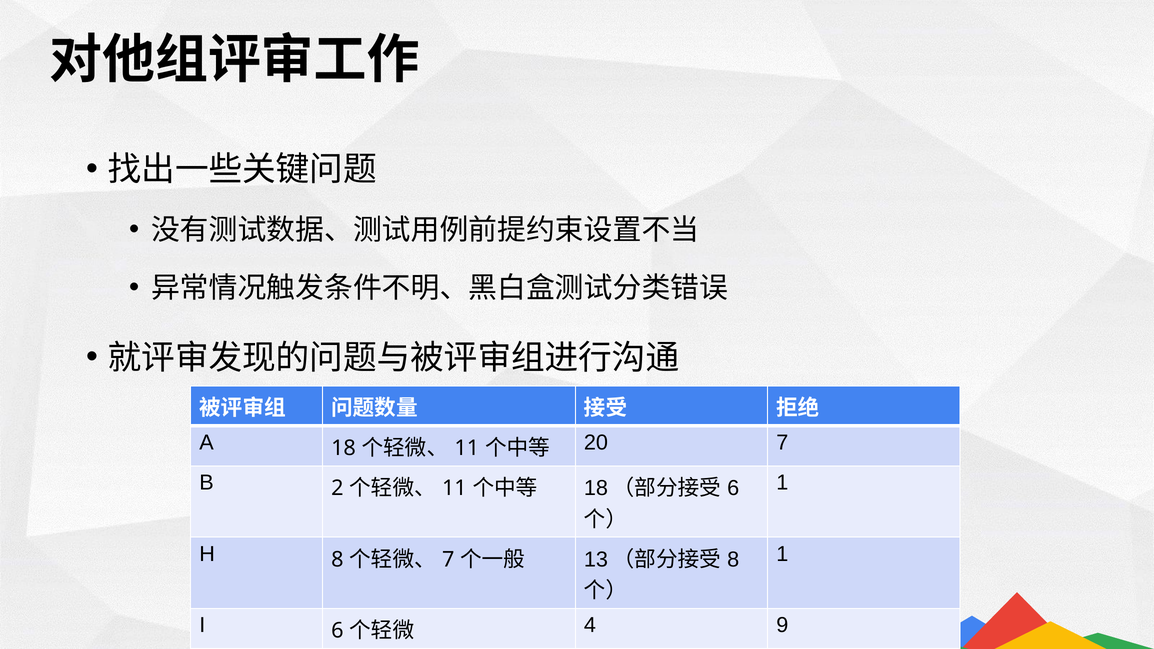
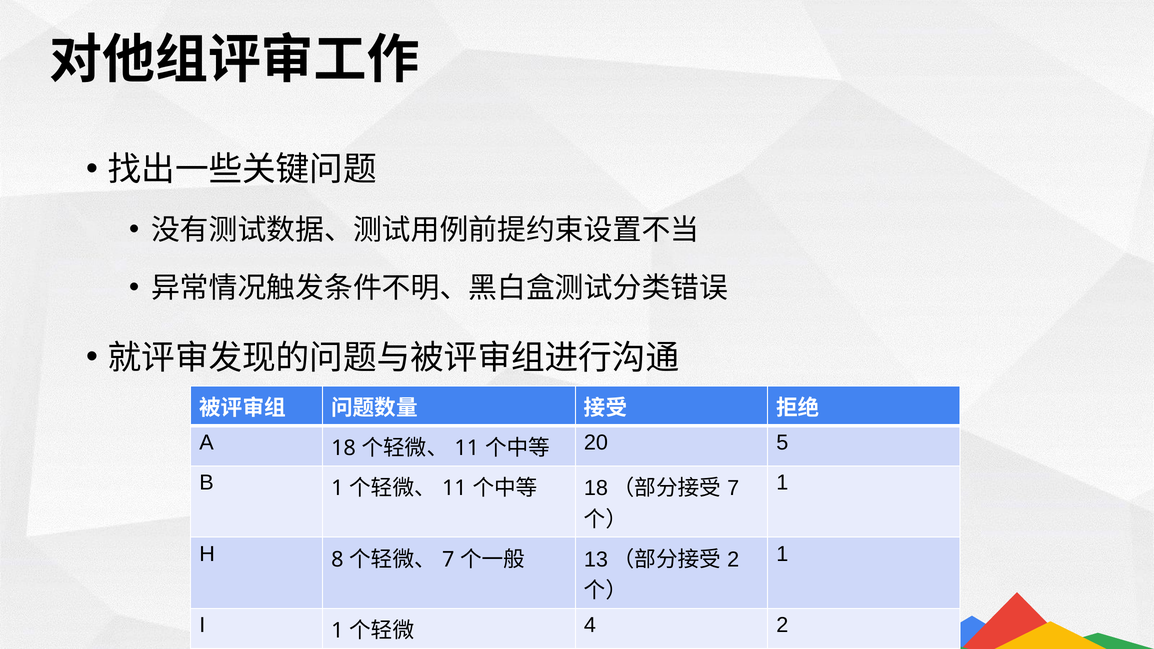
20 7: 7 -> 5 (782, 443)
B 2: 2 -> 1 (337, 488)
6: 6 -> 7 (733, 488)
8: 8 -> 2 (733, 560)
I 6: 6 -> 1 (337, 631)
4 9: 9 -> 2 (782, 625)
